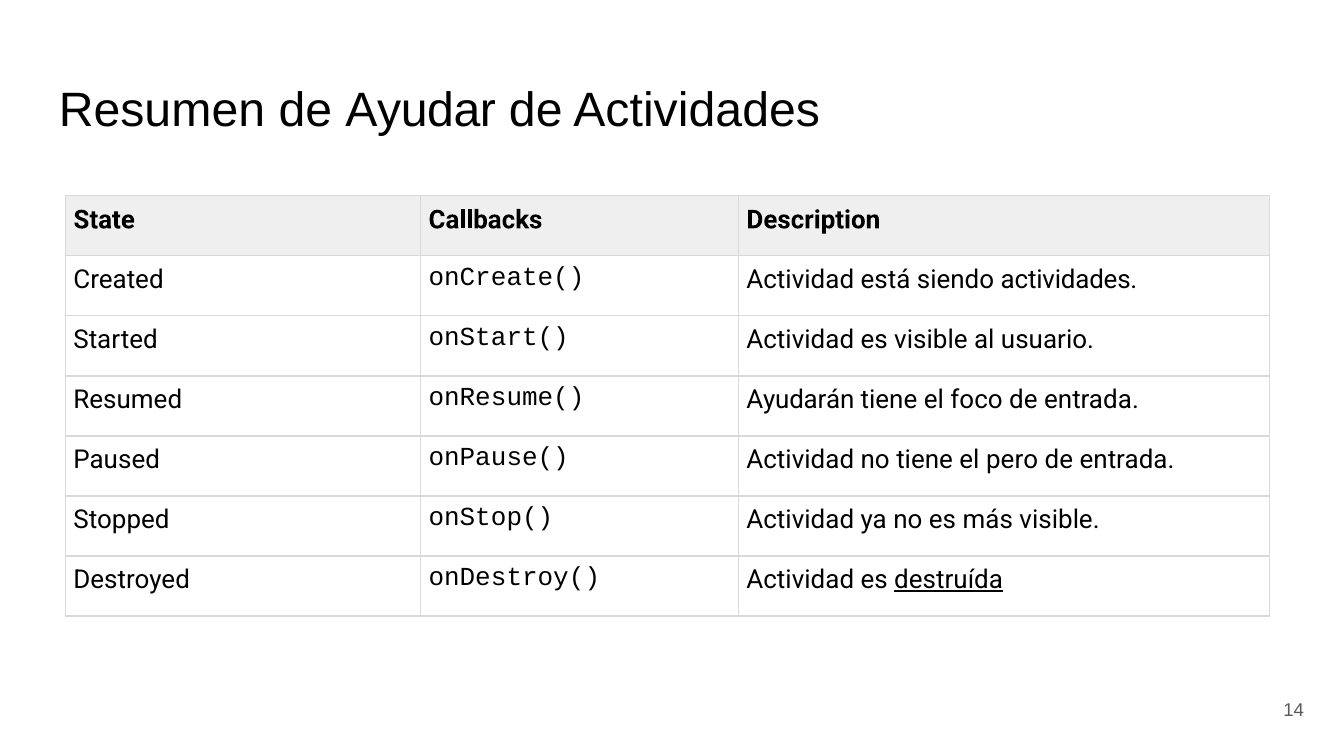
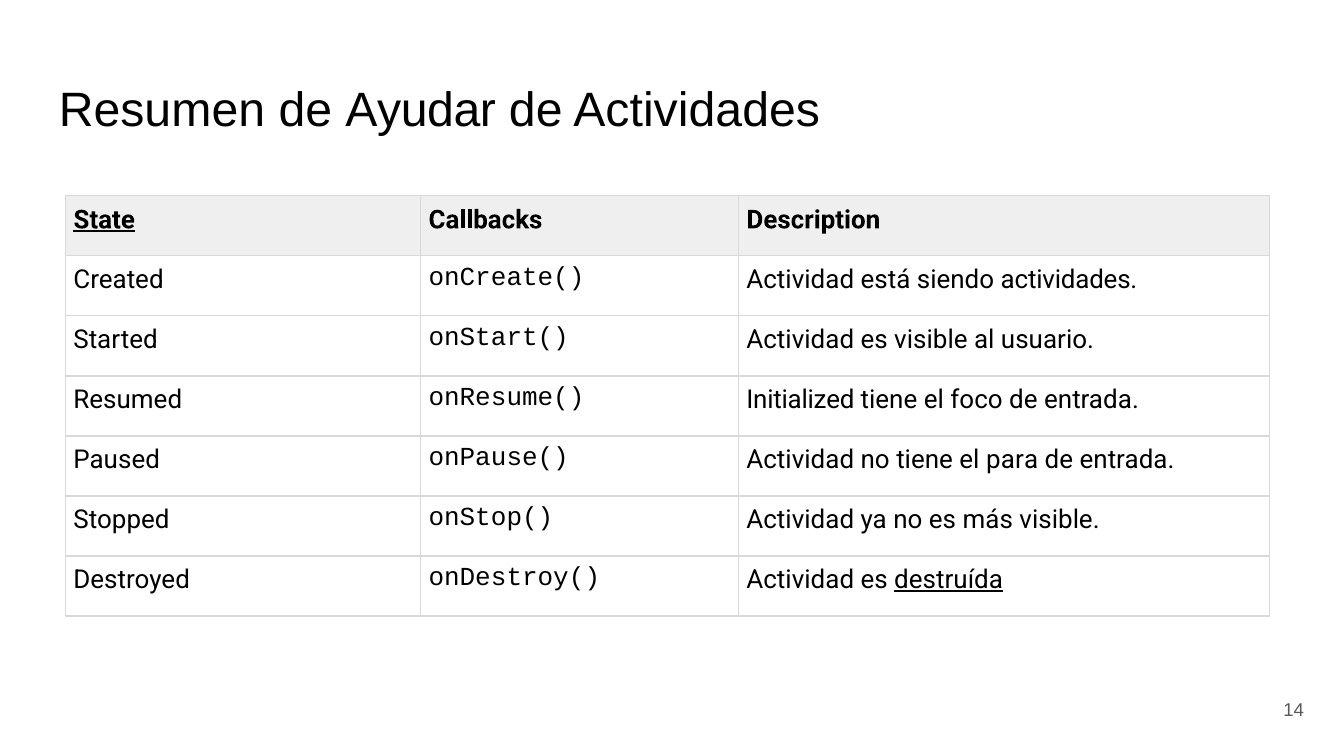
State underline: none -> present (104, 220)
Ayudarán: Ayudarán -> Initialized (800, 400)
pero: pero -> para (1012, 460)
